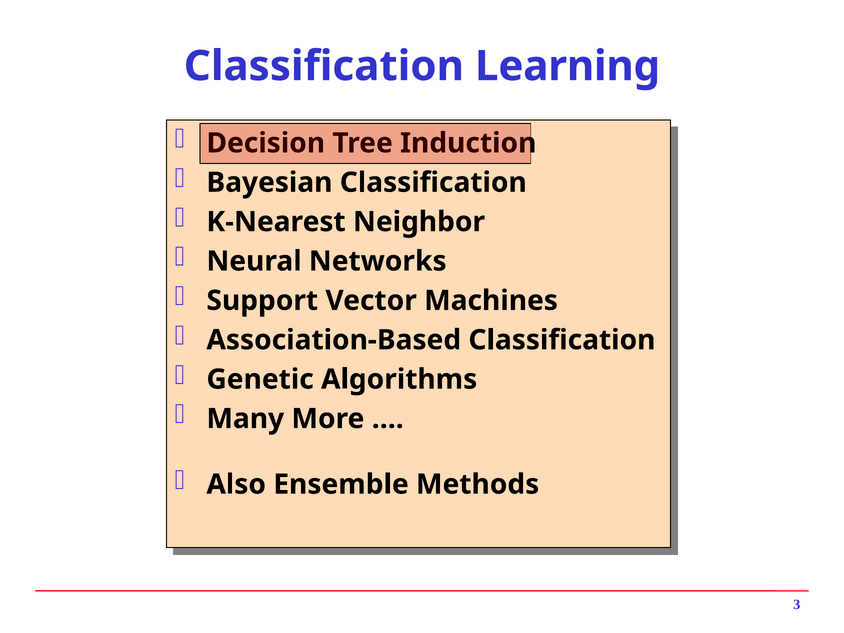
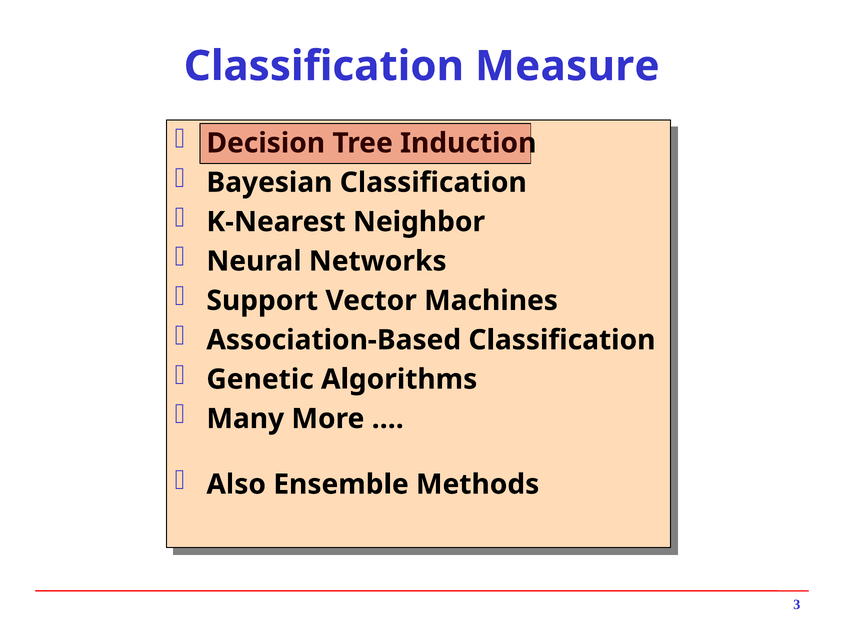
Learning: Learning -> Measure (567, 66)
